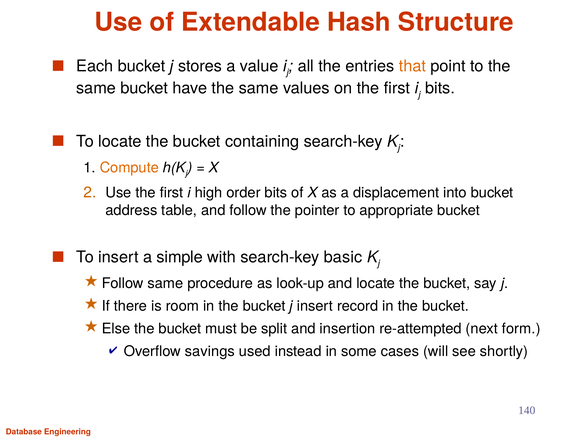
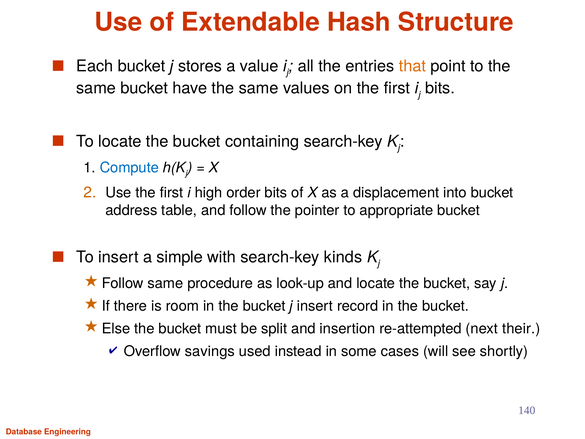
Compute colour: orange -> blue (129, 167)
basic: basic -> kinds (343, 257)
form: form -> their (521, 329)
